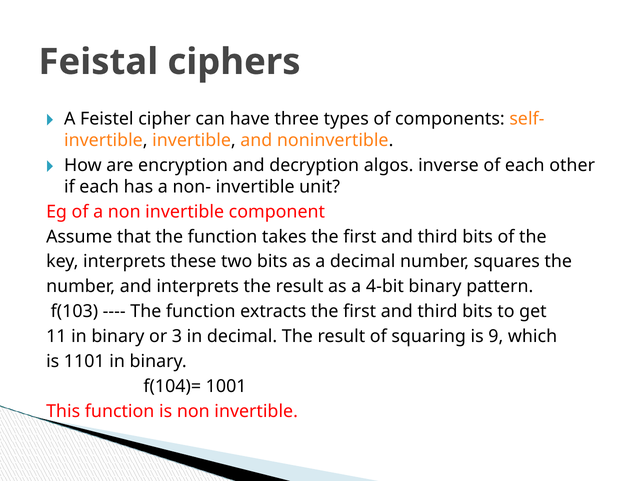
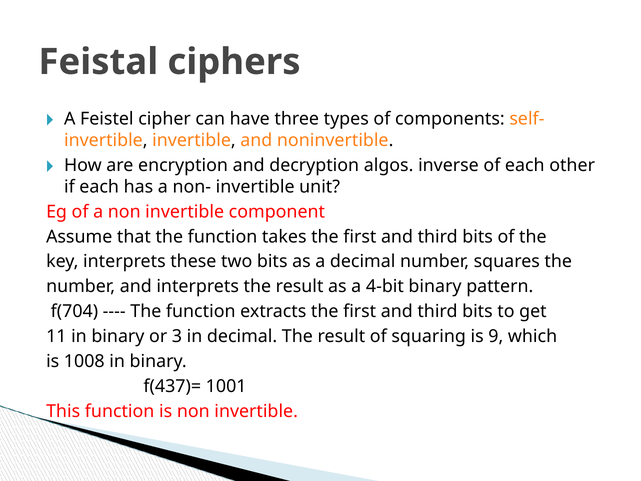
f(103: f(103 -> f(704 (74, 311)
1101: 1101 -> 1008 (84, 361)
f(104)=: f(104)= -> f(437)= (172, 386)
